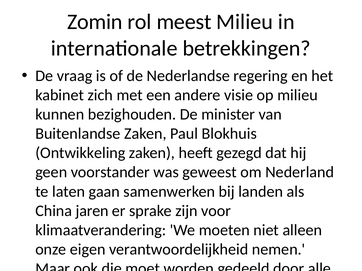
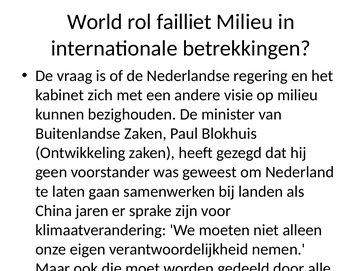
Zomin: Zomin -> World (95, 22)
meest: meest -> failliet (184, 22)
